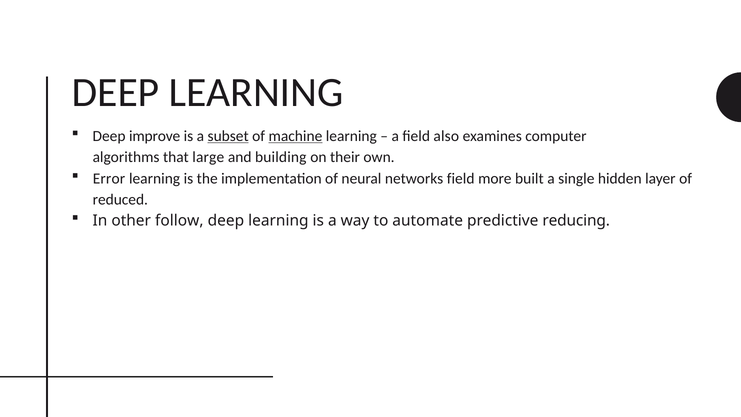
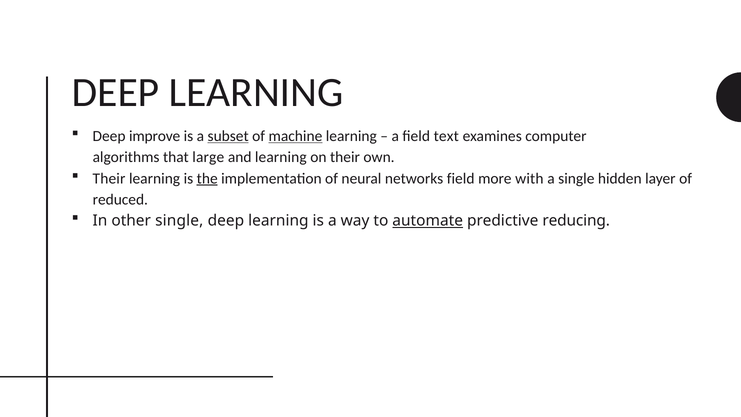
also: also -> text (446, 136)
and building: building -> learning (281, 157)
Error: Error -> Their (109, 178)
the underline: none -> present (207, 178)
built: built -> with (529, 178)
other follow: follow -> single (179, 221)
automate underline: none -> present (428, 221)
